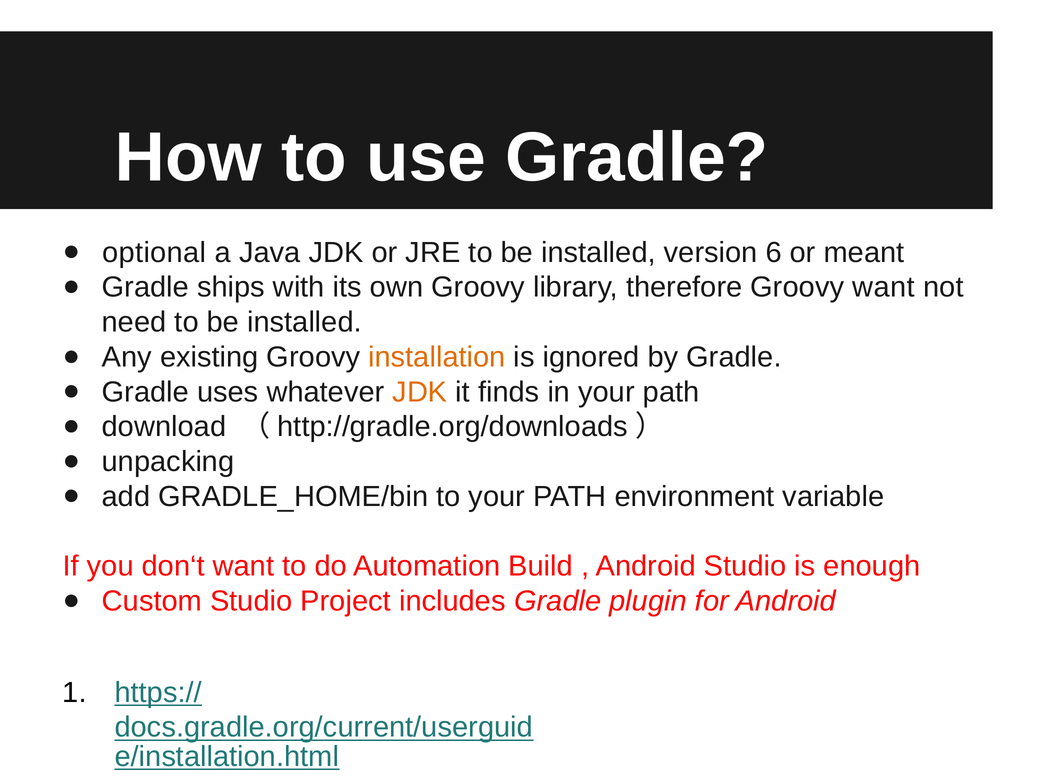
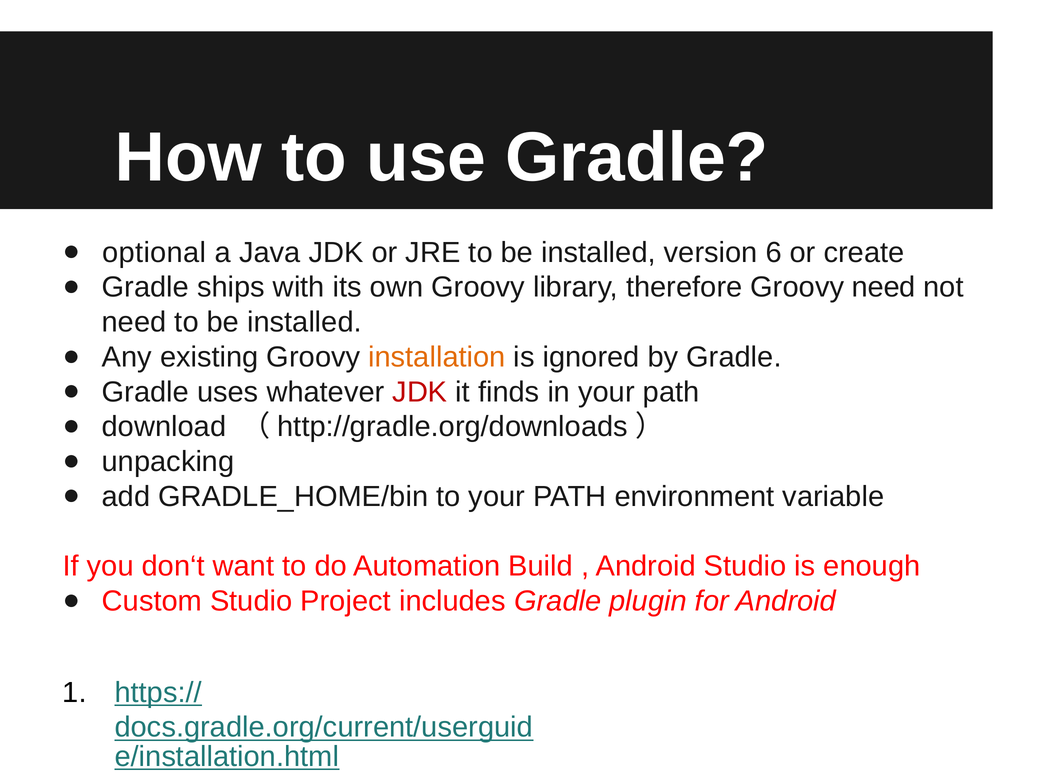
meant: meant -> create (864, 252)
Groovy want: want -> need (884, 287)
JDK colour: orange -> red (420, 392)
